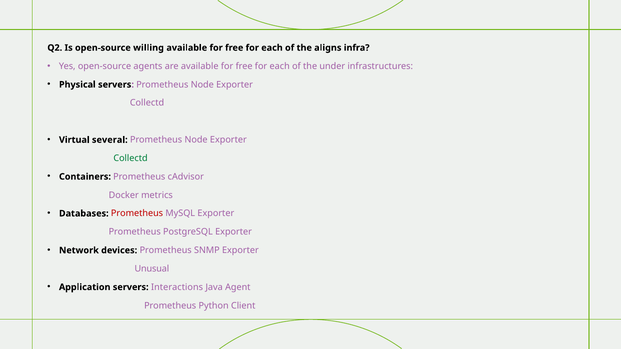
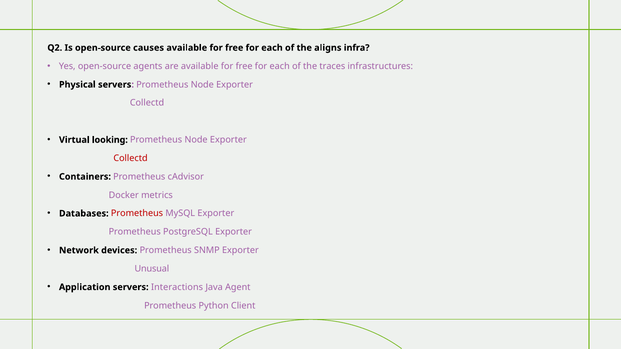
willing: willing -> causes (149, 48)
under: under -> traces (332, 66)
several: several -> looking (110, 140)
Collectd colour: green -> red (131, 158)
